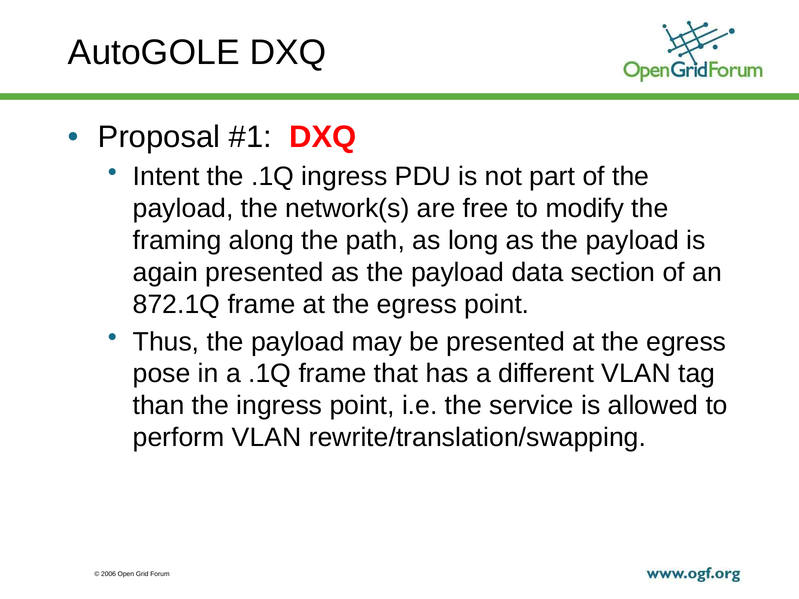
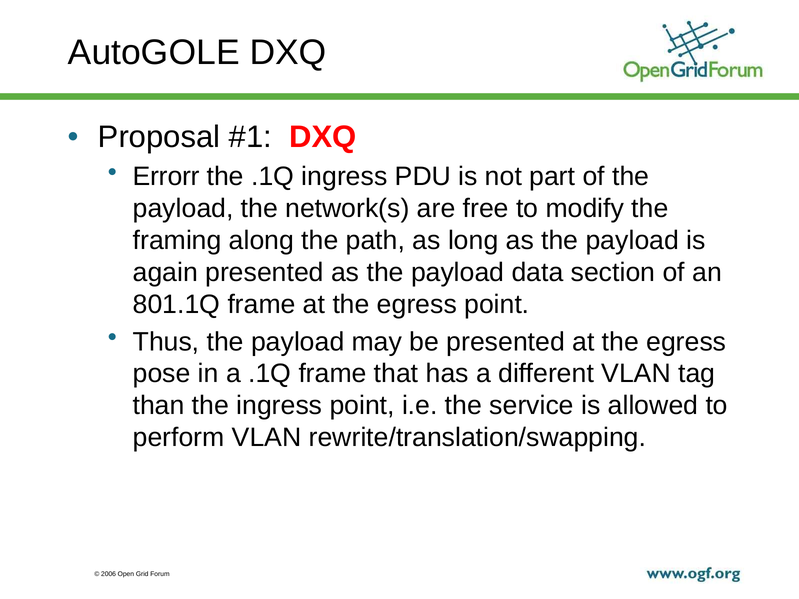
Intent: Intent -> Errorr (166, 177)
872.1Q: 872.1Q -> 801.1Q (176, 305)
